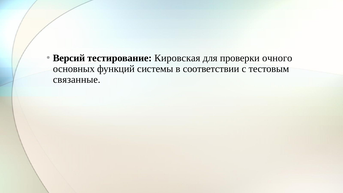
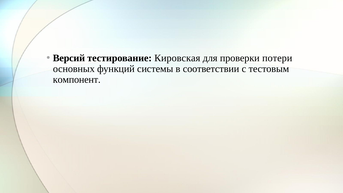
очного: очного -> потери (277, 58)
связанные: связанные -> компонент (77, 80)
